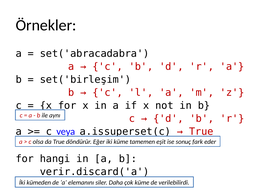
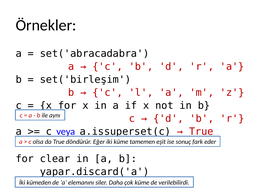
hangi: hangi -> clear (55, 159)
verir.discard('a: verir.discard('a -> yapar.discard('a (95, 172)
